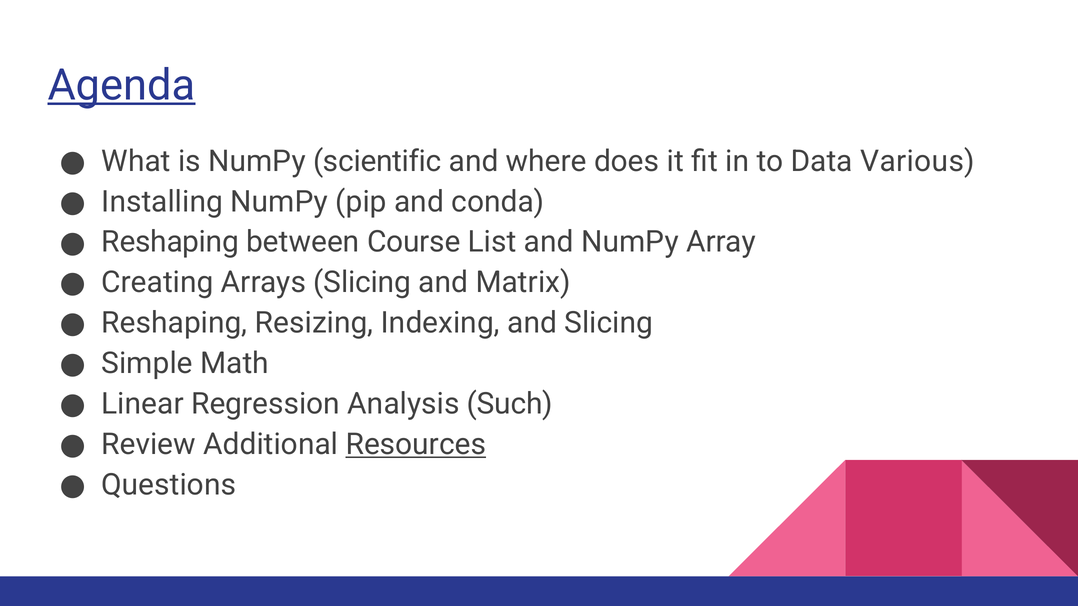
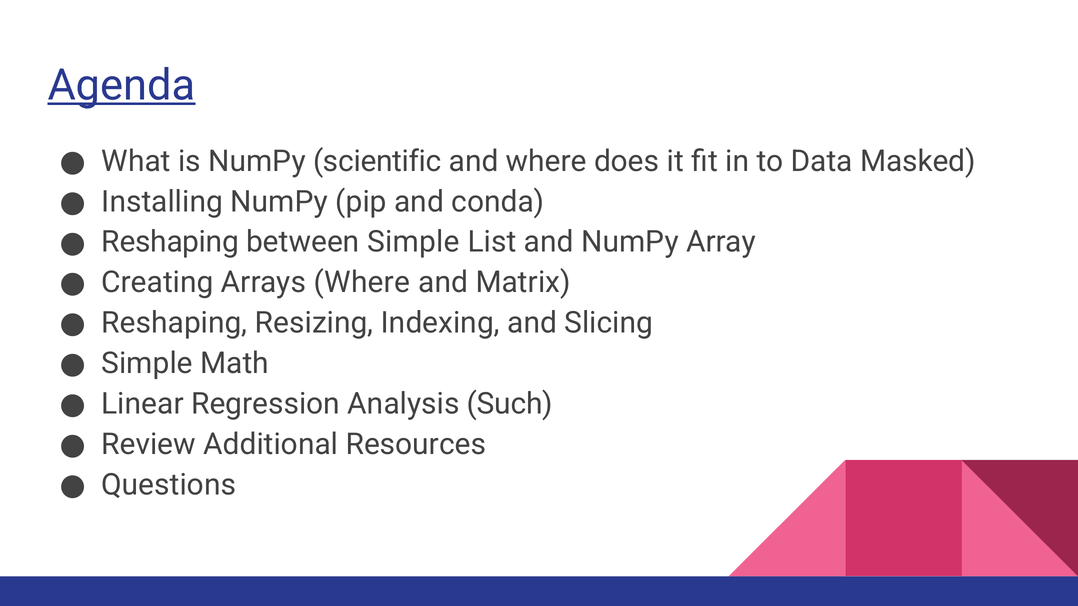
Various: Various -> Masked (918, 161)
between Course: Course -> Simple (413, 242)
Arrays Slicing: Slicing -> Where (362, 283)
Resources underline: present -> none (416, 445)
